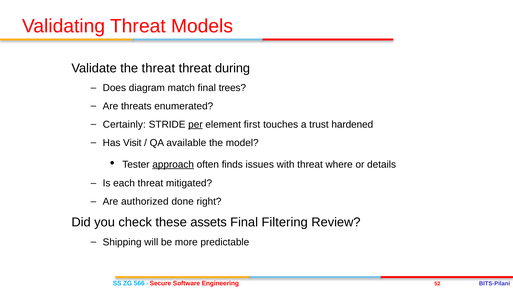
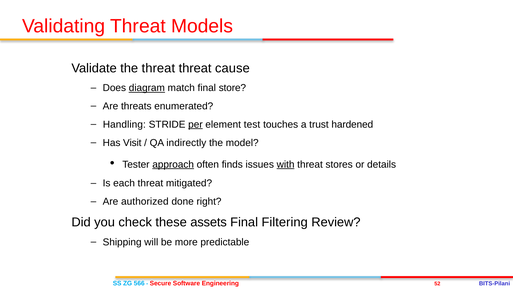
during: during -> cause (232, 68)
diagram underline: none -> present (147, 88)
trees: trees -> store (232, 88)
Certainly: Certainly -> Handling (124, 124)
first: first -> test (252, 124)
available: available -> indirectly (186, 143)
with underline: none -> present (286, 164)
where: where -> stores (339, 164)
